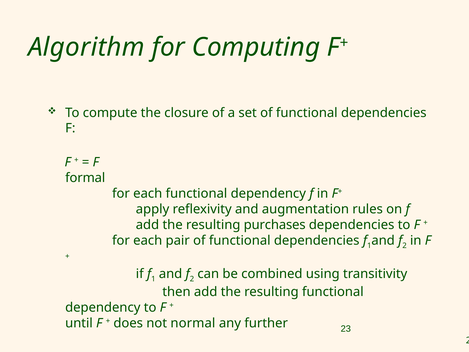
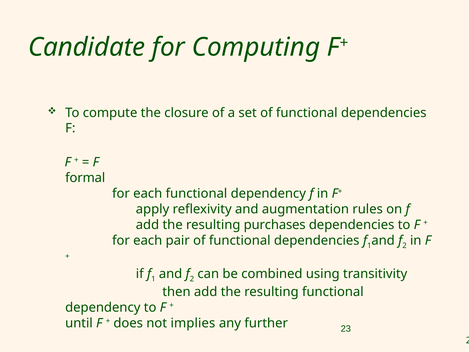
Algorithm: Algorithm -> Candidate (87, 47)
normal: normal -> implies (193, 323)
